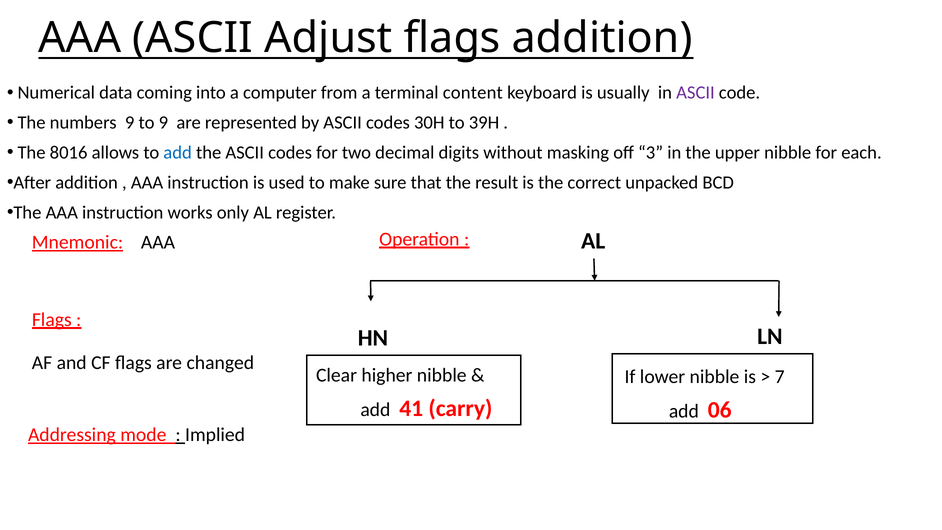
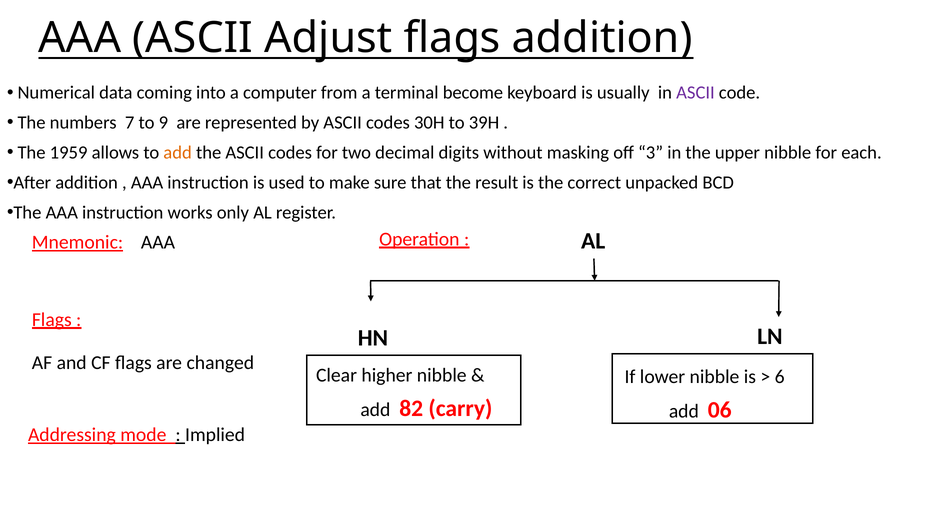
content: content -> become (473, 93)
numbers 9: 9 -> 7 (130, 123)
8016: 8016 -> 1959 (69, 153)
add colour: blue -> orange (178, 153)
7: 7 -> 6 (780, 377)
41: 41 -> 82 (411, 408)
